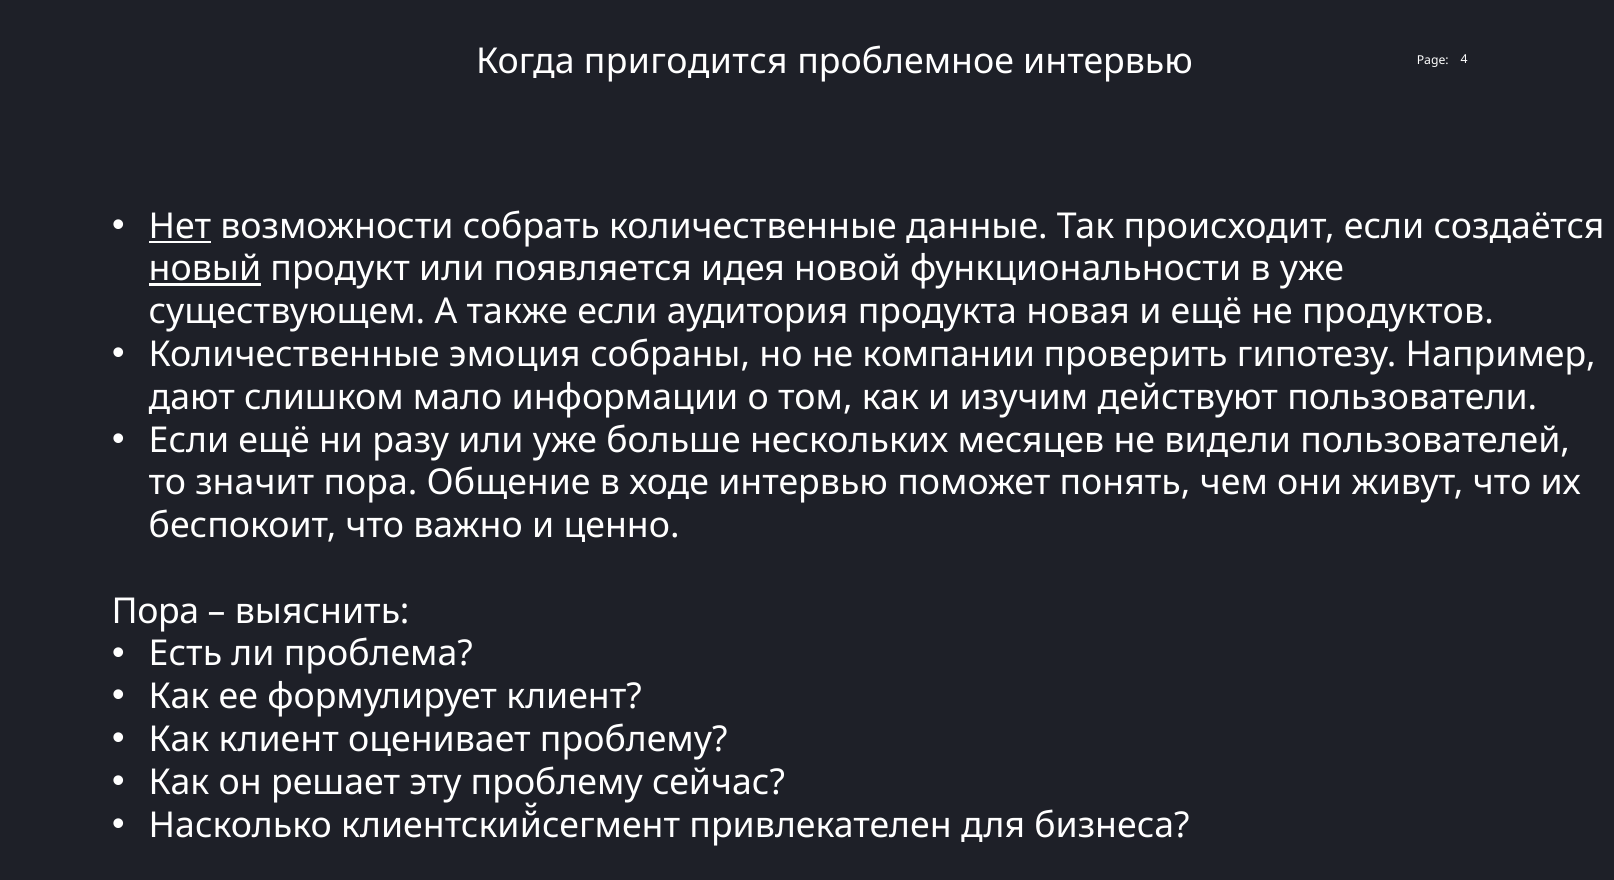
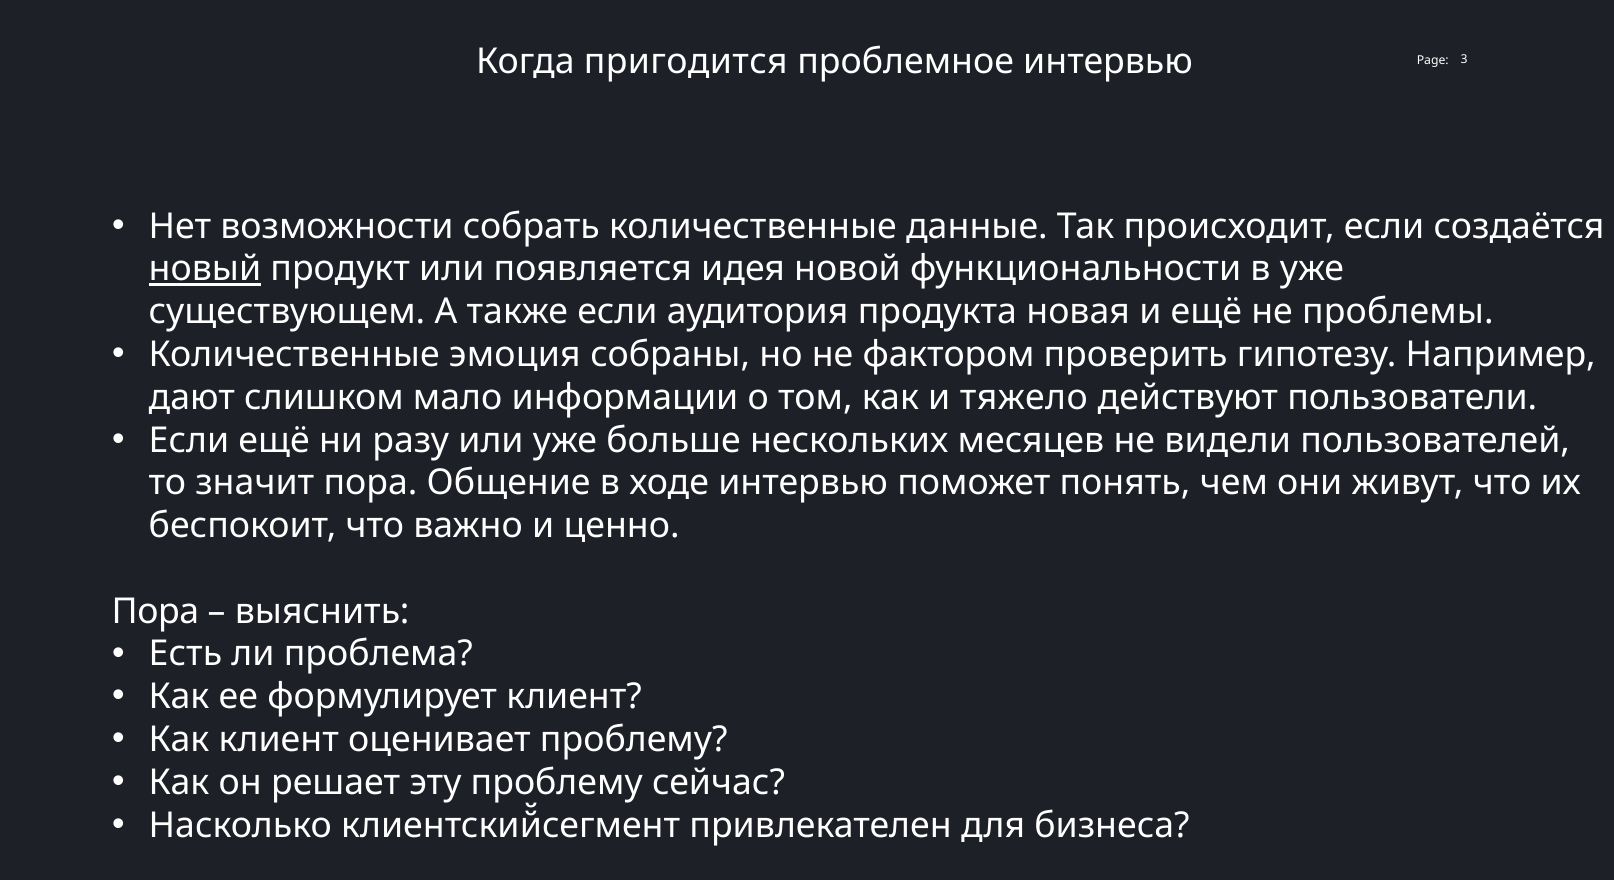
4: 4 -> 3 (1464, 60)
Нет underline: present -> none (180, 226)
продуктов: продуктов -> проблемы (1398, 312)
компании: компании -> фактором (949, 355)
изучим: изучим -> тяжело (1024, 398)
